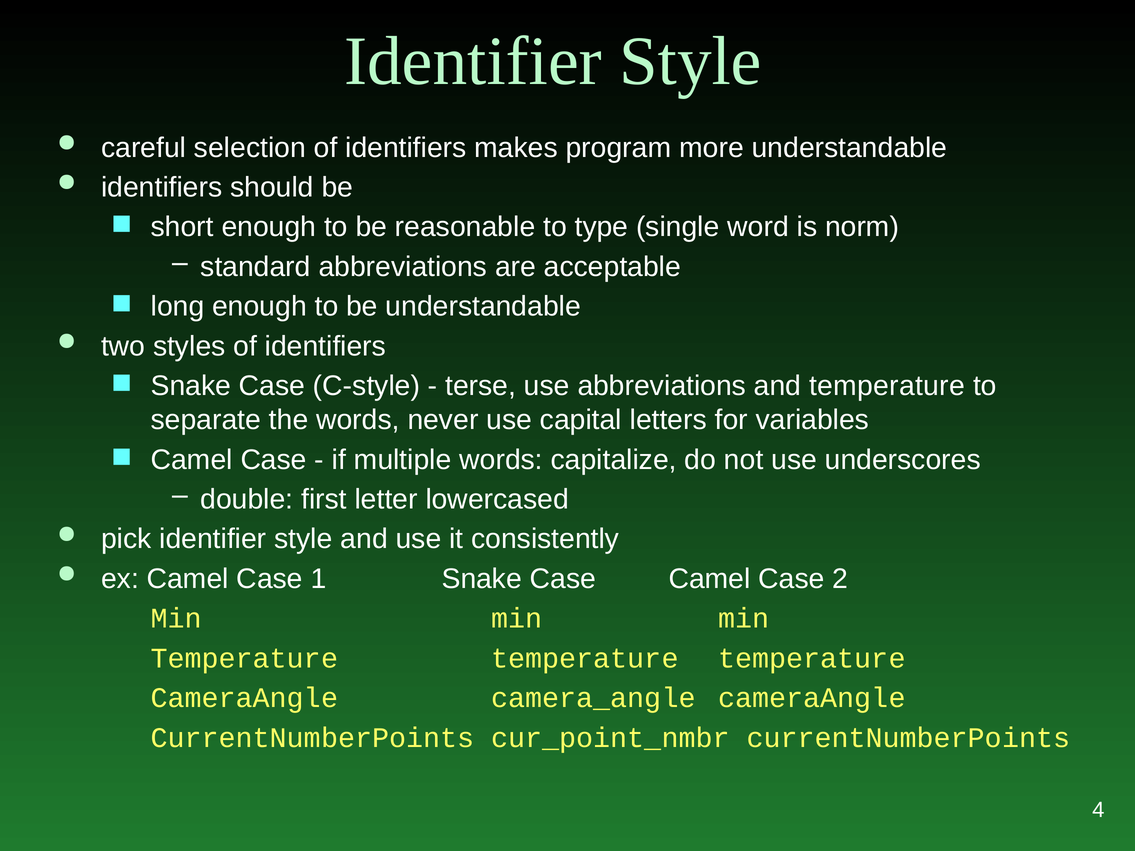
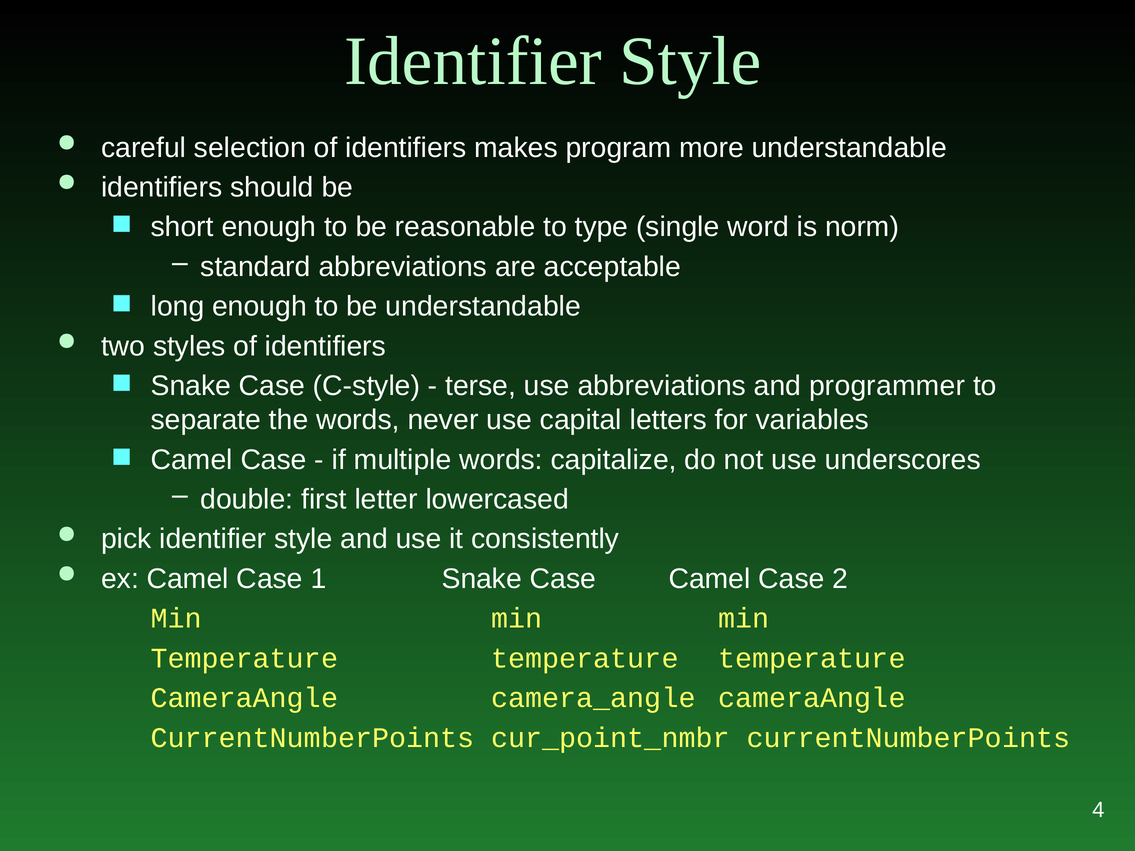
and temperature: temperature -> programmer (887, 386)
